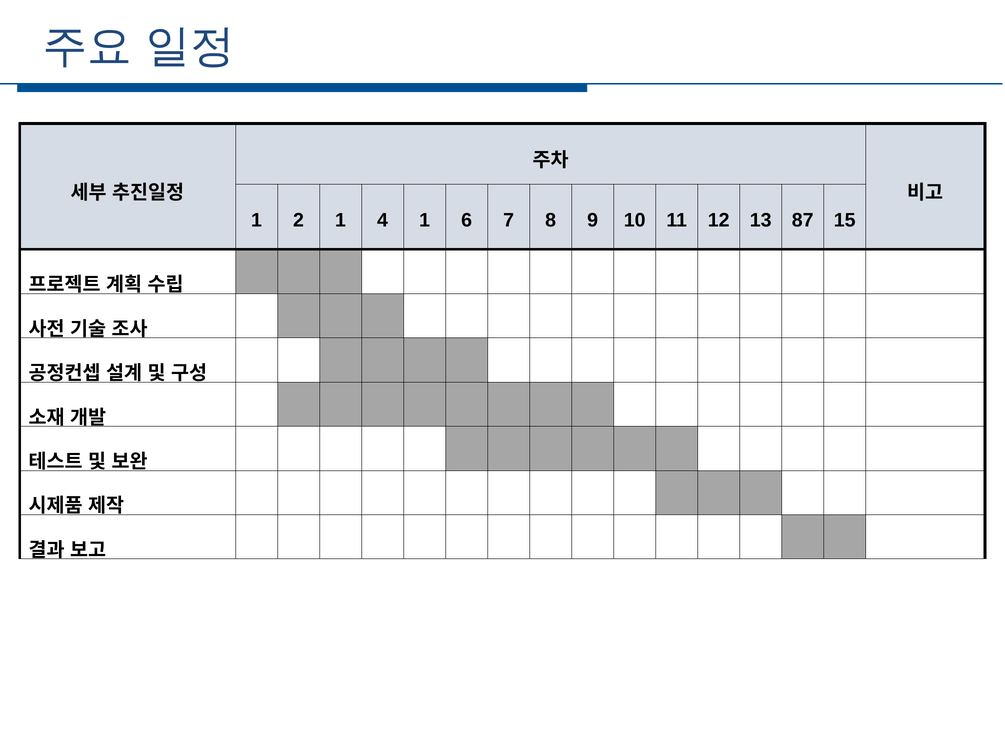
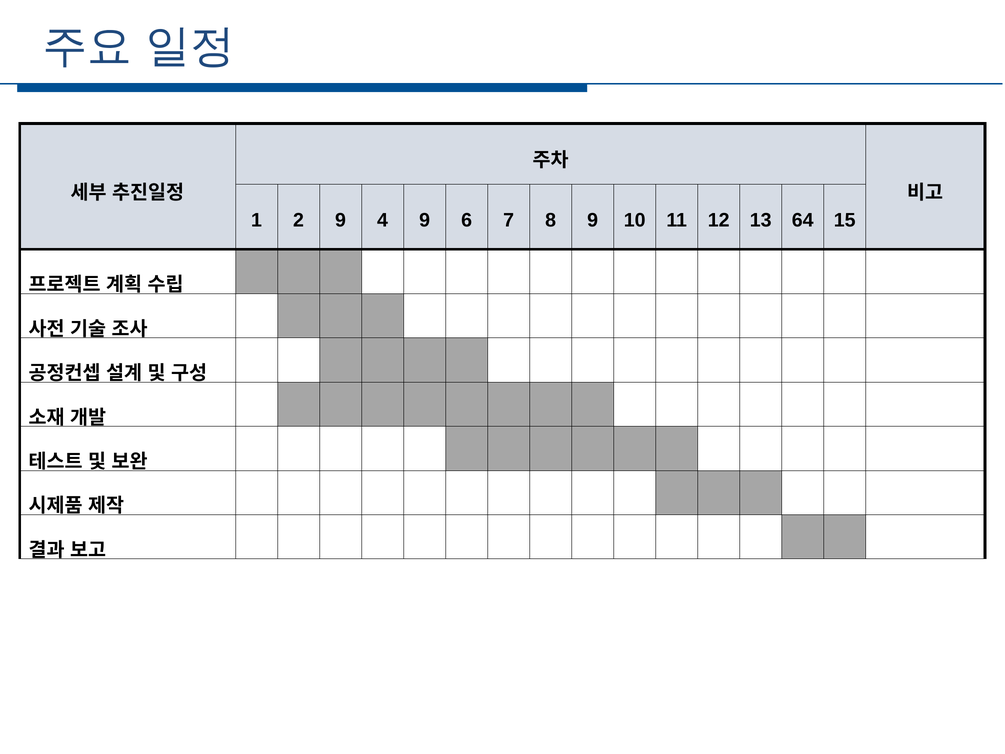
2 1: 1 -> 9 (341, 220)
4 1: 1 -> 9 (425, 220)
87: 87 -> 64 (803, 220)
